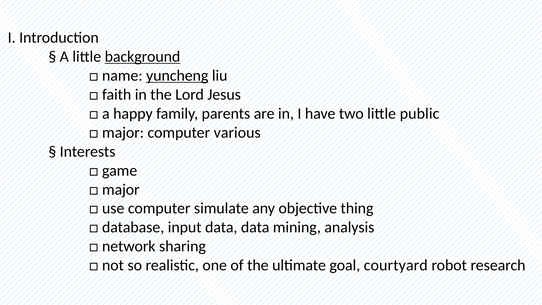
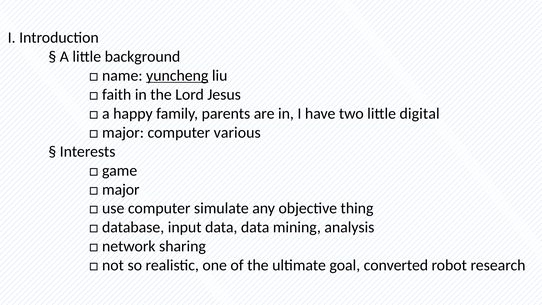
background underline: present -> none (143, 57)
public: public -> digital (420, 113)
courtyard: courtyard -> converted (396, 265)
